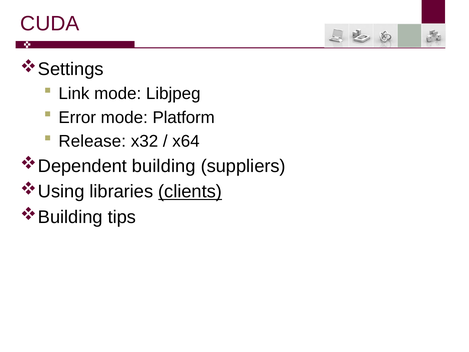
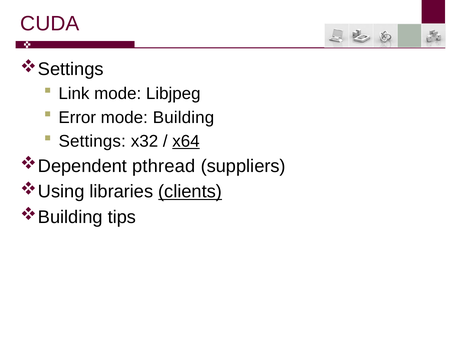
Platform: Platform -> Building (184, 117)
Release: Release -> Settings (92, 141)
x64 underline: none -> present (186, 141)
building: building -> pthread (164, 166)
